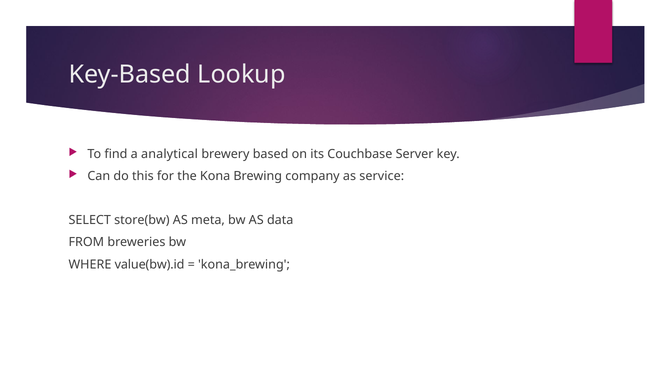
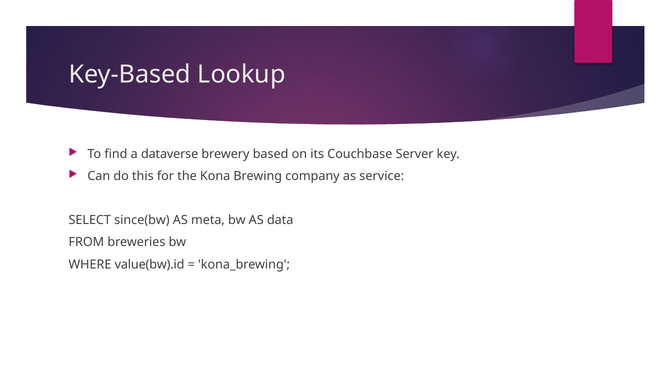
analytical: analytical -> dataverse (170, 154)
store(bw: store(bw -> since(bw (142, 221)
